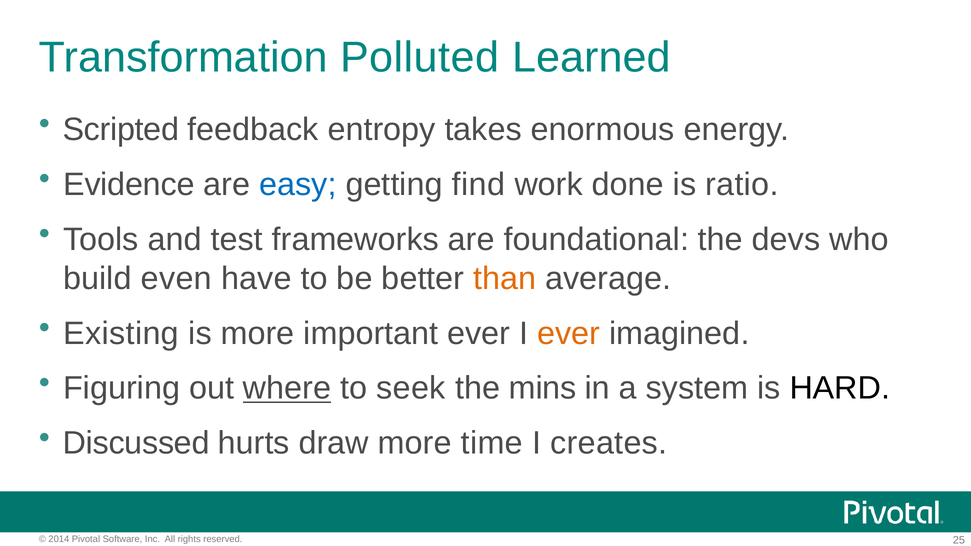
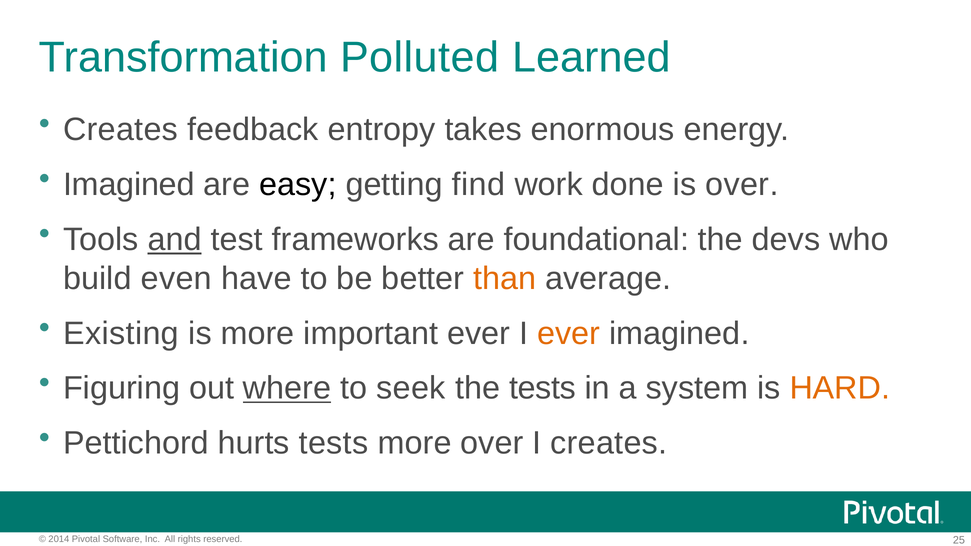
Scripted: Scripted -> Creates (121, 130)
Evidence: Evidence -> Imagined (129, 185)
easy colour: blue -> black (298, 185)
is ratio: ratio -> over (742, 185)
and underline: none -> present (175, 240)
the mins: mins -> tests (543, 388)
HARD colour: black -> orange (840, 388)
Discussed: Discussed -> Pettichord (136, 443)
hurts draw: draw -> tests (334, 443)
more time: time -> over (492, 443)
